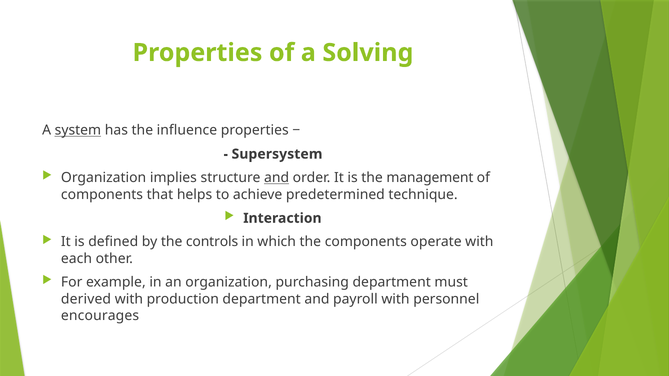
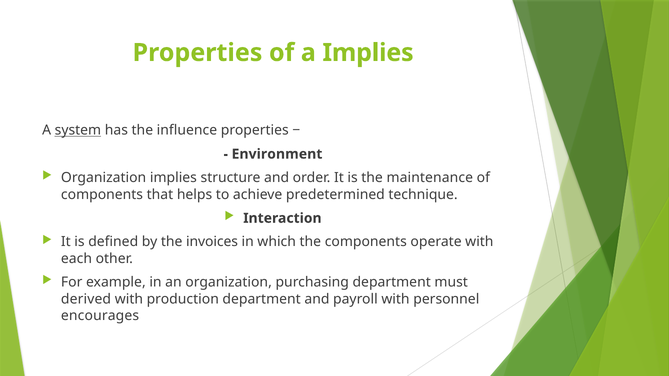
a Solving: Solving -> Implies (368, 53)
Supersystem: Supersystem -> Environment (277, 154)
and underline: present -> none (277, 178)
management: management -> maintenance (430, 178)
controls: controls -> invoices (212, 242)
